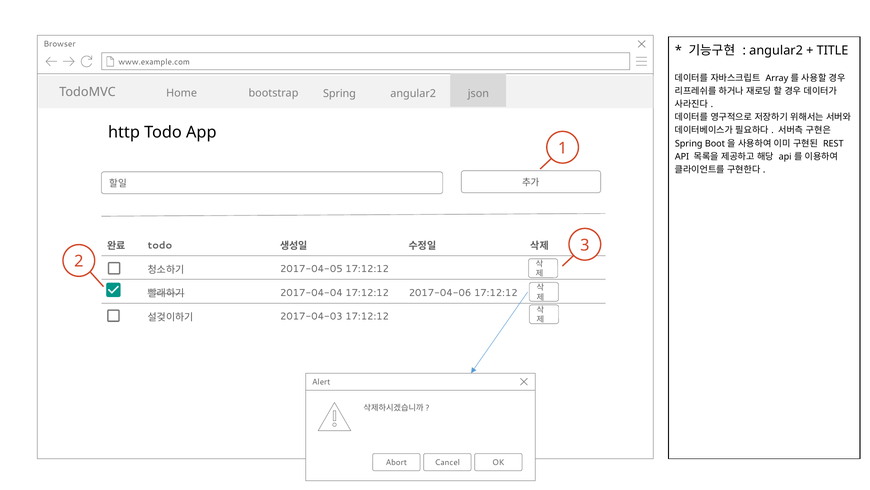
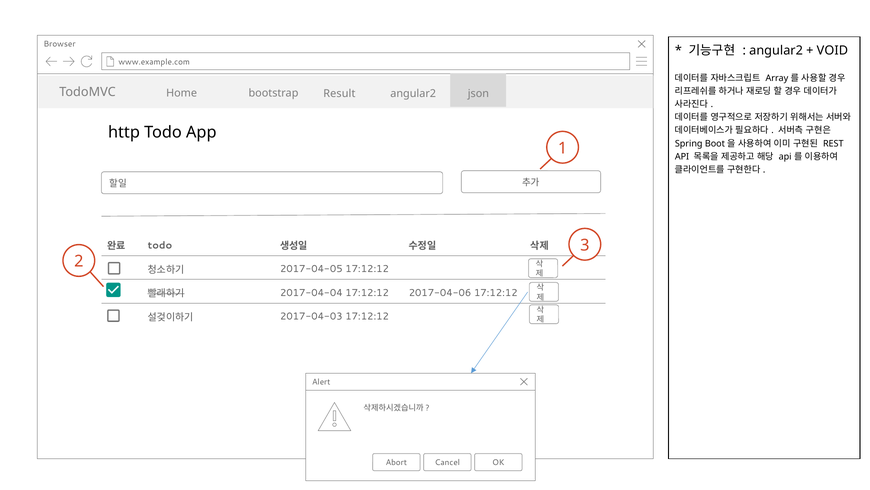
TITLE: TITLE -> VOID (832, 50)
Home Spring: Spring -> Result (339, 93)
